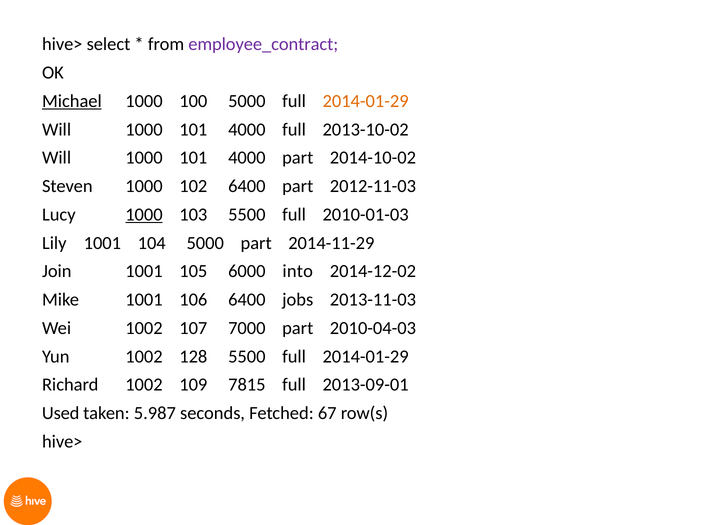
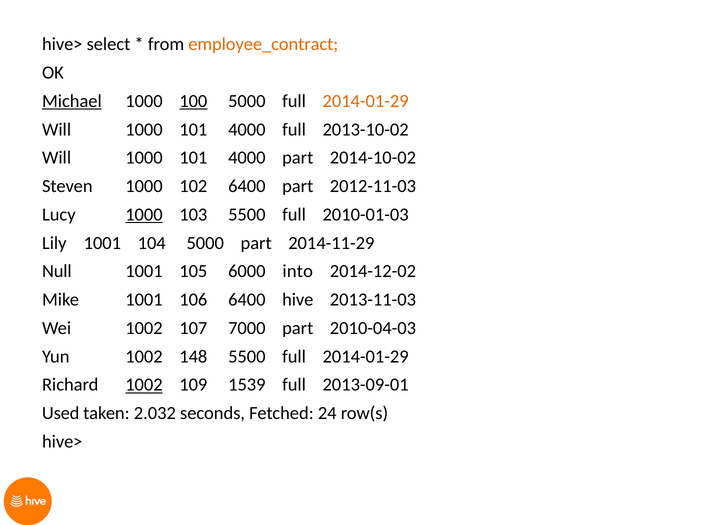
employee_contract colour: purple -> orange (263, 44)
100 underline: none -> present (193, 101)
Join: Join -> Null (57, 272)
jobs: jobs -> hive (298, 300)
128: 128 -> 148 (193, 357)
1002 underline: none -> present (144, 385)
7815: 7815 -> 1539 (247, 385)
5.987: 5.987 -> 2.032 (155, 414)
67: 67 -> 24 (327, 414)
